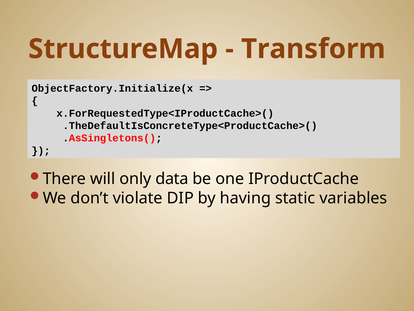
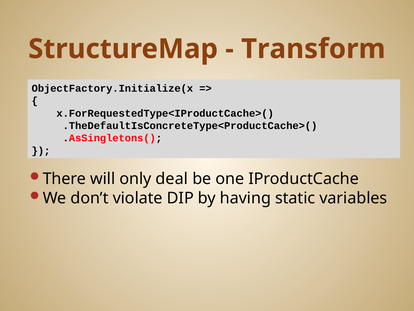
data: data -> deal (172, 178)
